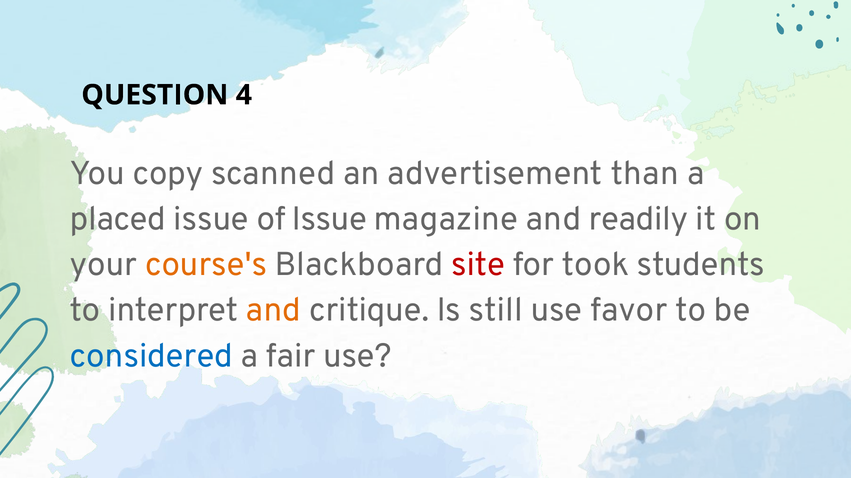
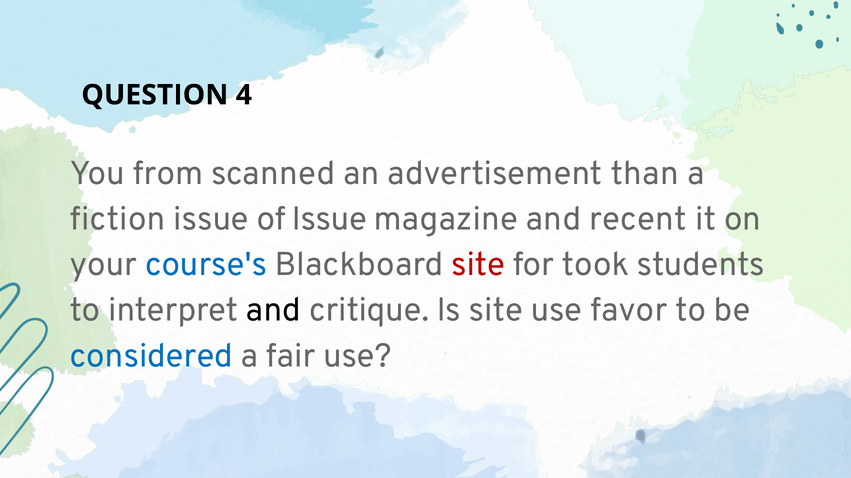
copy: copy -> from (168, 174)
placed: placed -> fiction (118, 219)
readily: readily -> recent (638, 219)
course's colour: orange -> blue (206, 265)
and colour: orange -> black (274, 311)
Is still: still -> site (496, 311)
